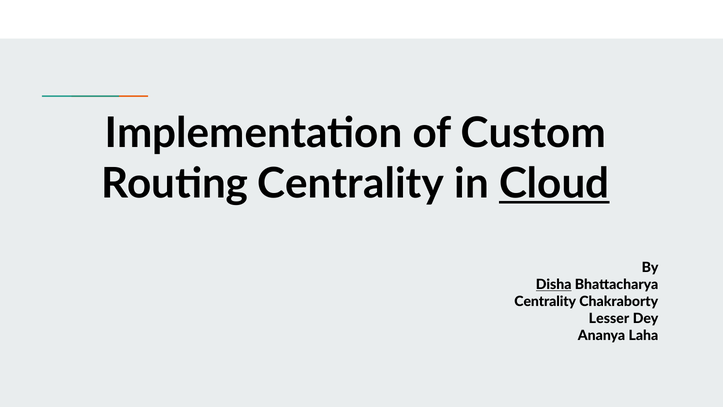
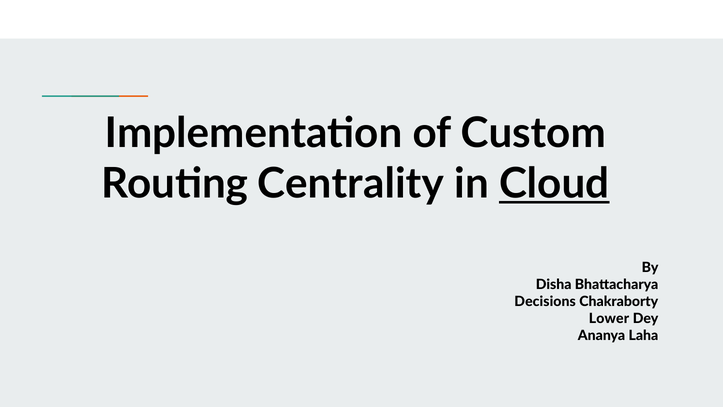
Disha underline: present -> none (554, 284)
Centrality: Centrality -> Decisions (545, 301)
Lesser: Lesser -> Lower (609, 318)
